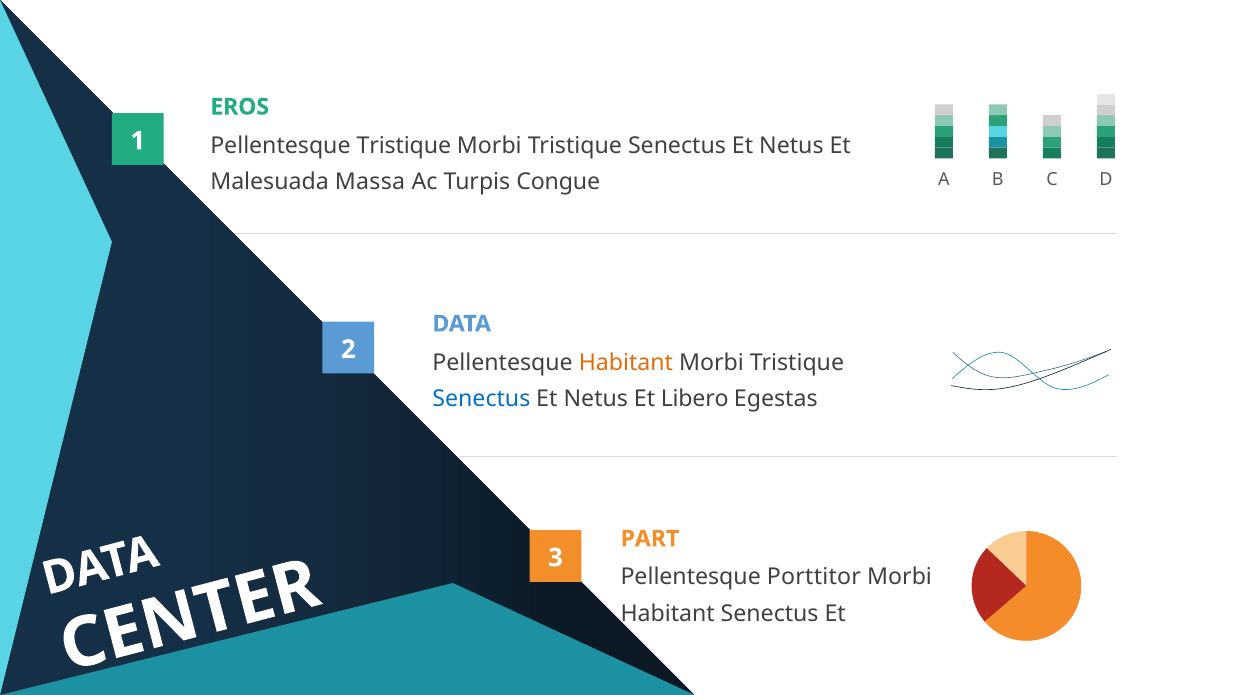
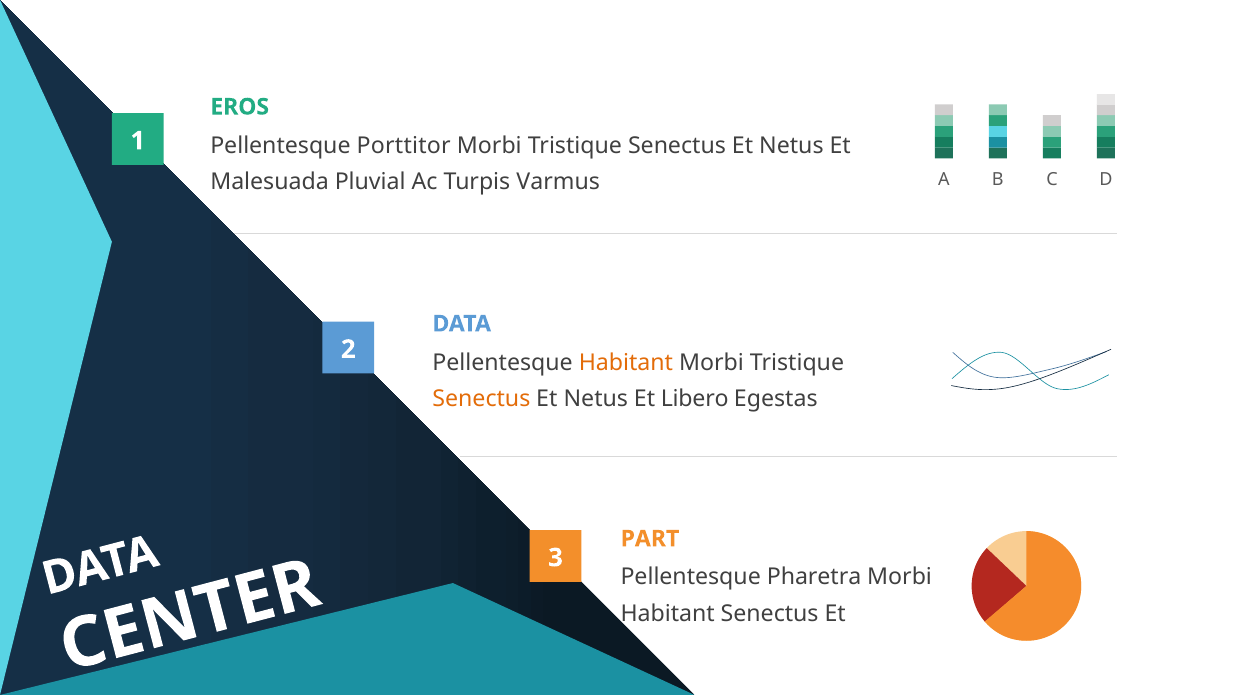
Pellentesque Tristique: Tristique -> Porttitor (404, 145)
Massa: Massa -> Pluvial (370, 181)
Congue: Congue -> Varmus (558, 181)
Senectus colour: blue -> orange (481, 398)
Porttitor: Porttitor -> Pharetra (814, 577)
